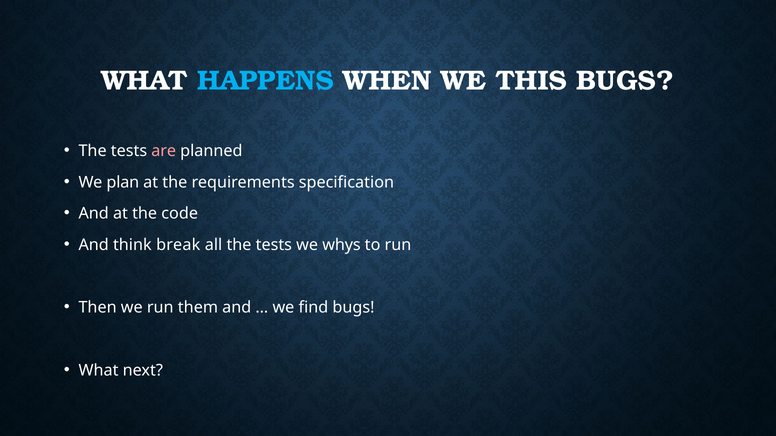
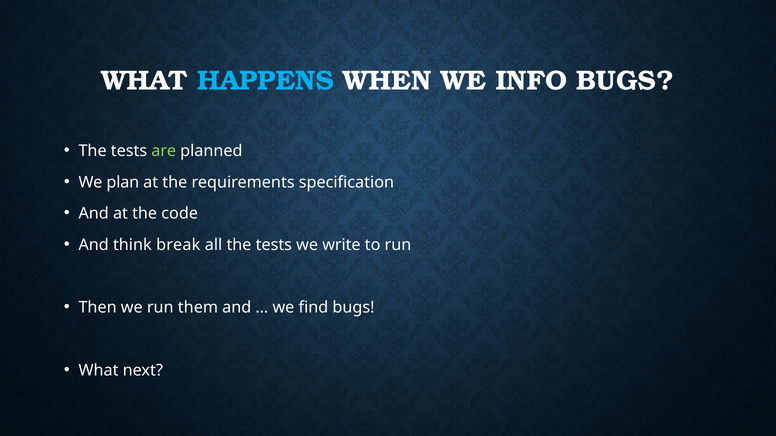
THIS: THIS -> INFO (531, 81)
are colour: pink -> light green (164, 151)
whys: whys -> write (341, 245)
